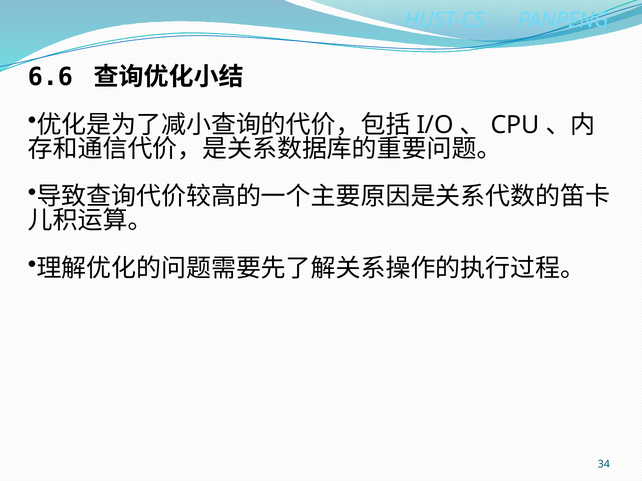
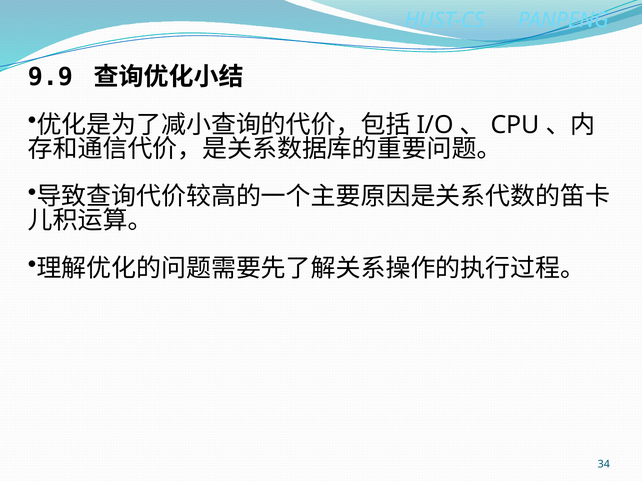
6.6: 6.6 -> 9.9 (50, 77)
